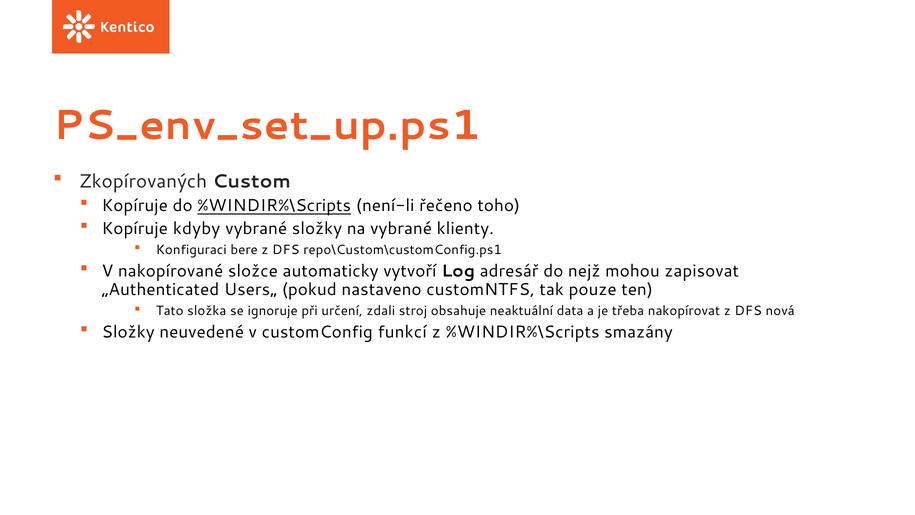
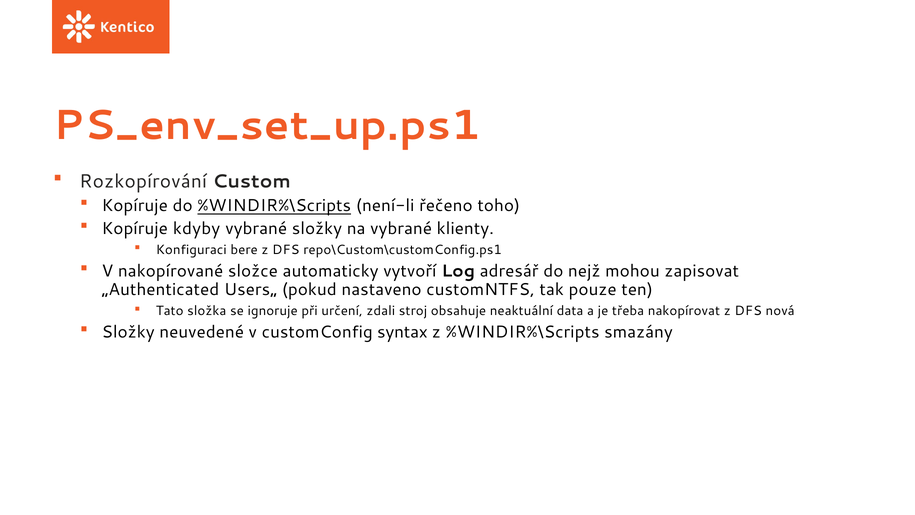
Zkopírovaných: Zkopírovaných -> Rozkopírování (143, 181)
funkcí: funkcí -> syntax (402, 332)
